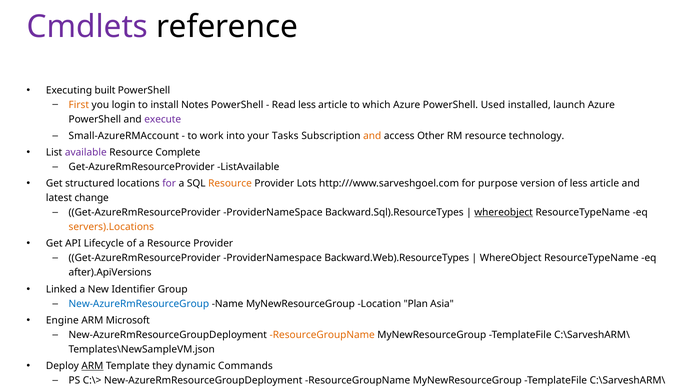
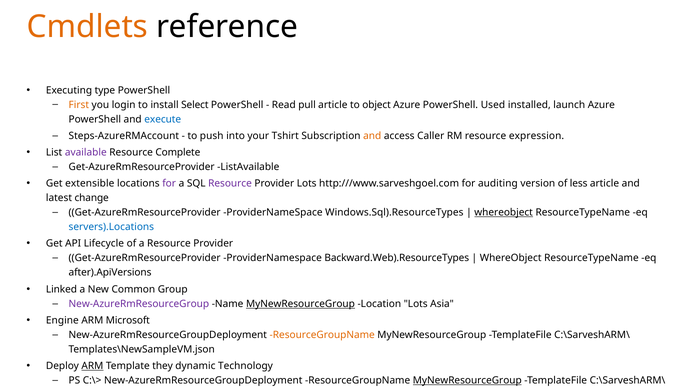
Cmdlets colour: purple -> orange (87, 27)
built: built -> type (105, 90)
Notes: Notes -> Select (195, 105)
Read less: less -> pull (307, 105)
which: which -> object (377, 105)
execute colour: purple -> blue (163, 119)
Small-AzureRMAccount: Small-AzureRMAccount -> Steps-AzureRMAccount (124, 136)
work: work -> push (212, 136)
Tasks: Tasks -> Tshirt (285, 136)
Other: Other -> Caller (431, 136)
technology: technology -> expression (537, 136)
structured: structured -> extensible (90, 184)
Resource colour: orange -> purple (230, 184)
purpose: purpose -> auditing (498, 184)
Backward.Sql).ResourceTypes: Backward.Sql).ResourceTypes -> Windows.Sql).ResourceTypes (394, 213)
servers).Locations colour: orange -> blue (111, 227)
Identifier: Identifier -> Common (133, 289)
New-AzureRmResourceGroup colour: blue -> purple (139, 304)
MyNewResourceGroup underline: none -> present (300, 304)
Location Plan: Plan -> Lots (416, 304)
Commands: Commands -> Technology (245, 366)
MyNewResourceGroup underline: none -> present (467, 381)
